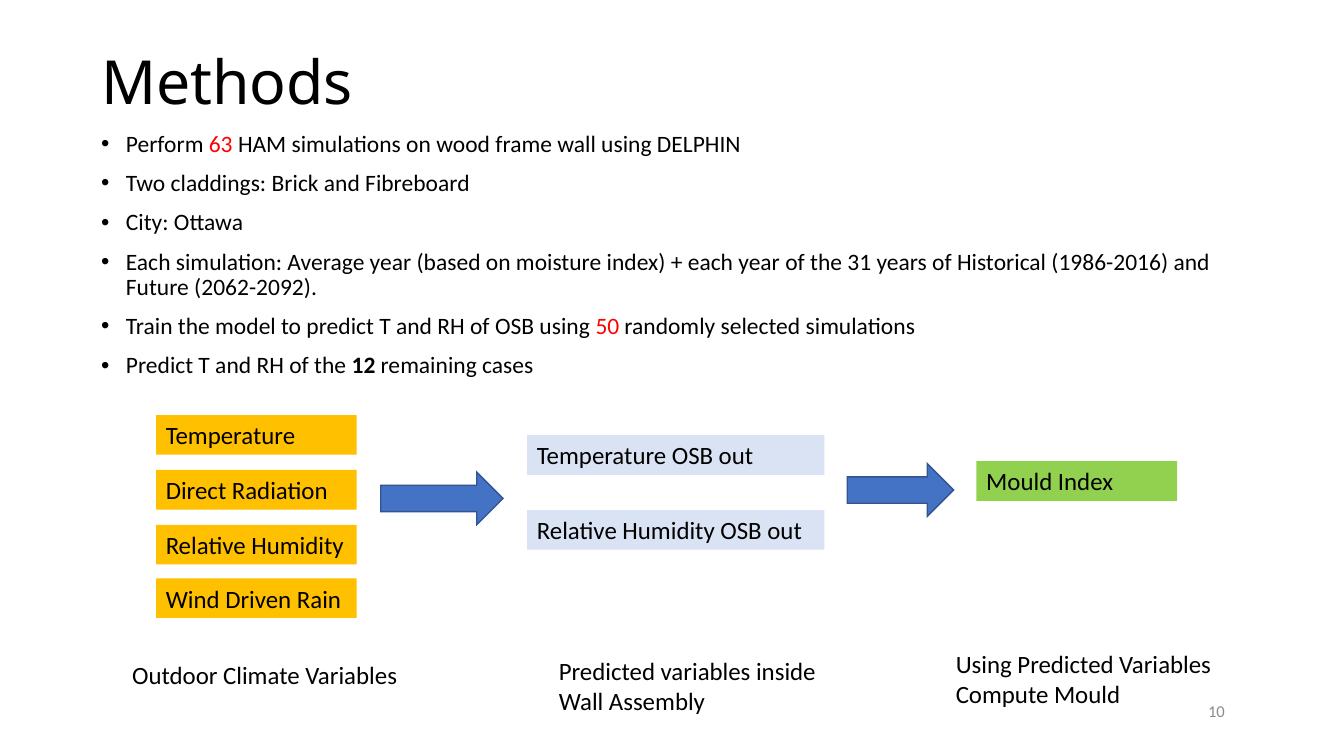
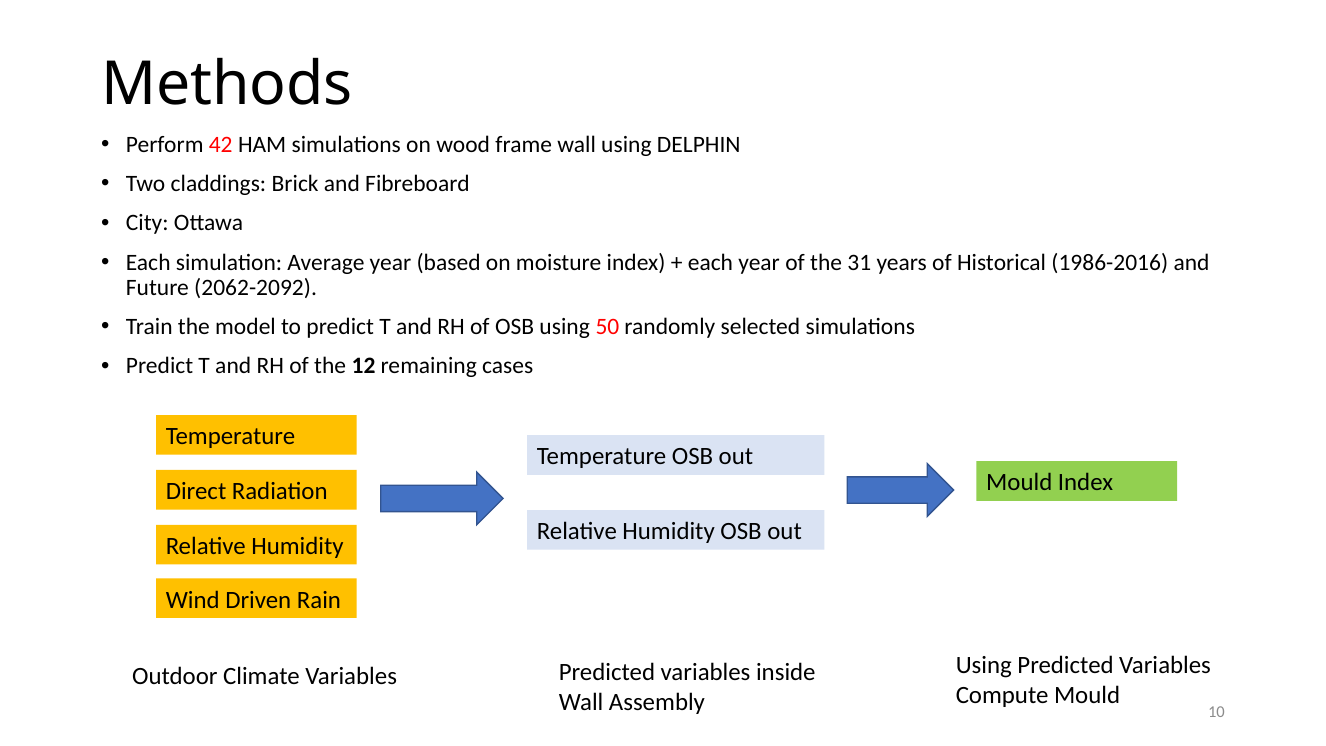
63: 63 -> 42 (221, 145)
